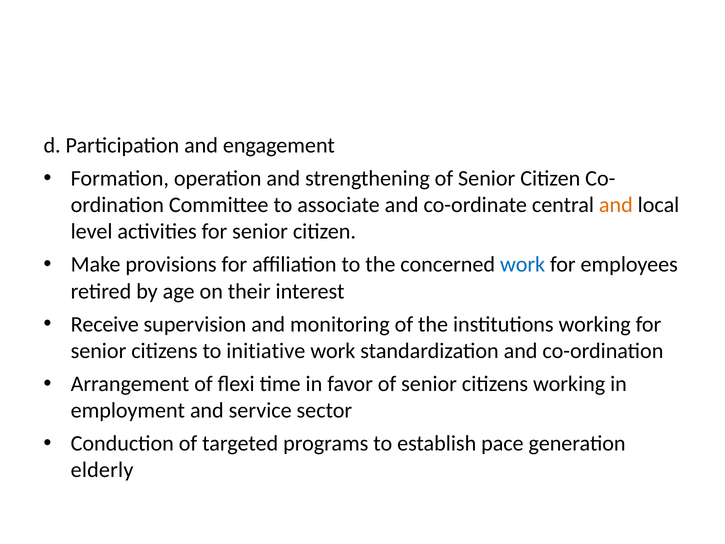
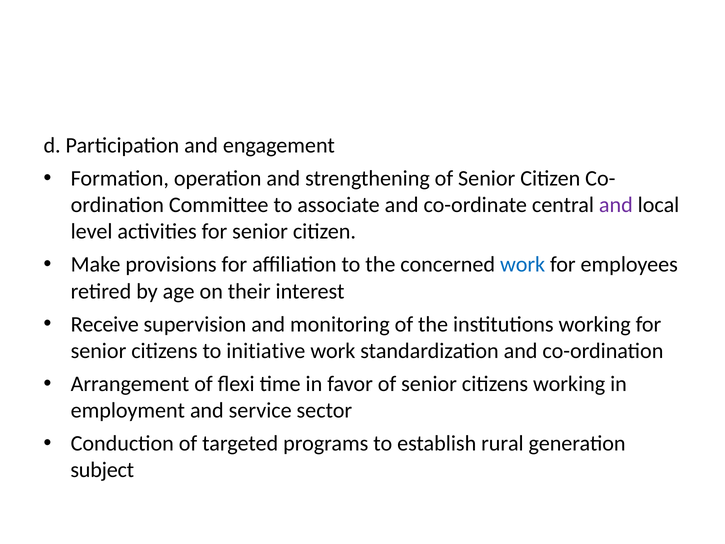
and colour: orange -> purple (616, 205)
pace: pace -> rural (502, 443)
elderly: elderly -> subject (102, 470)
